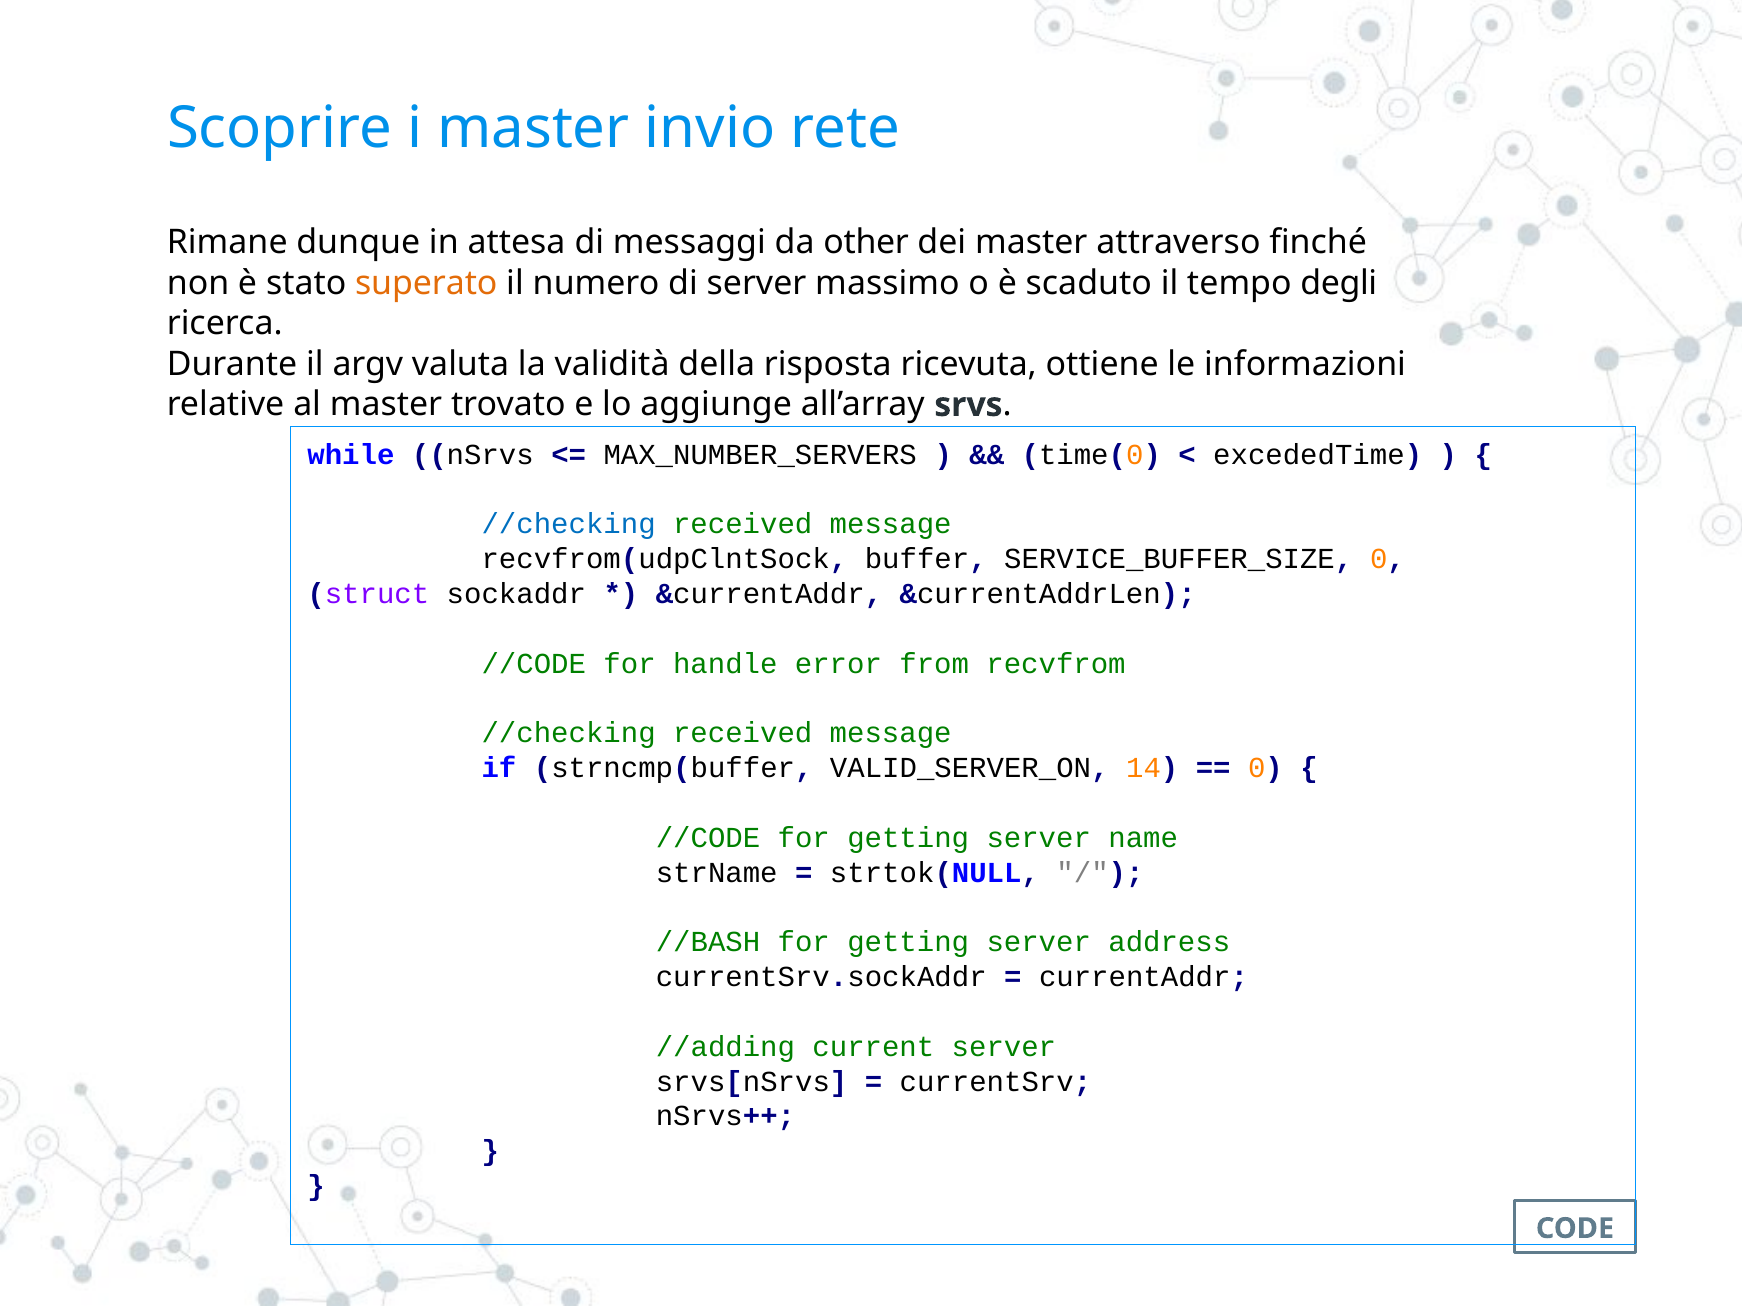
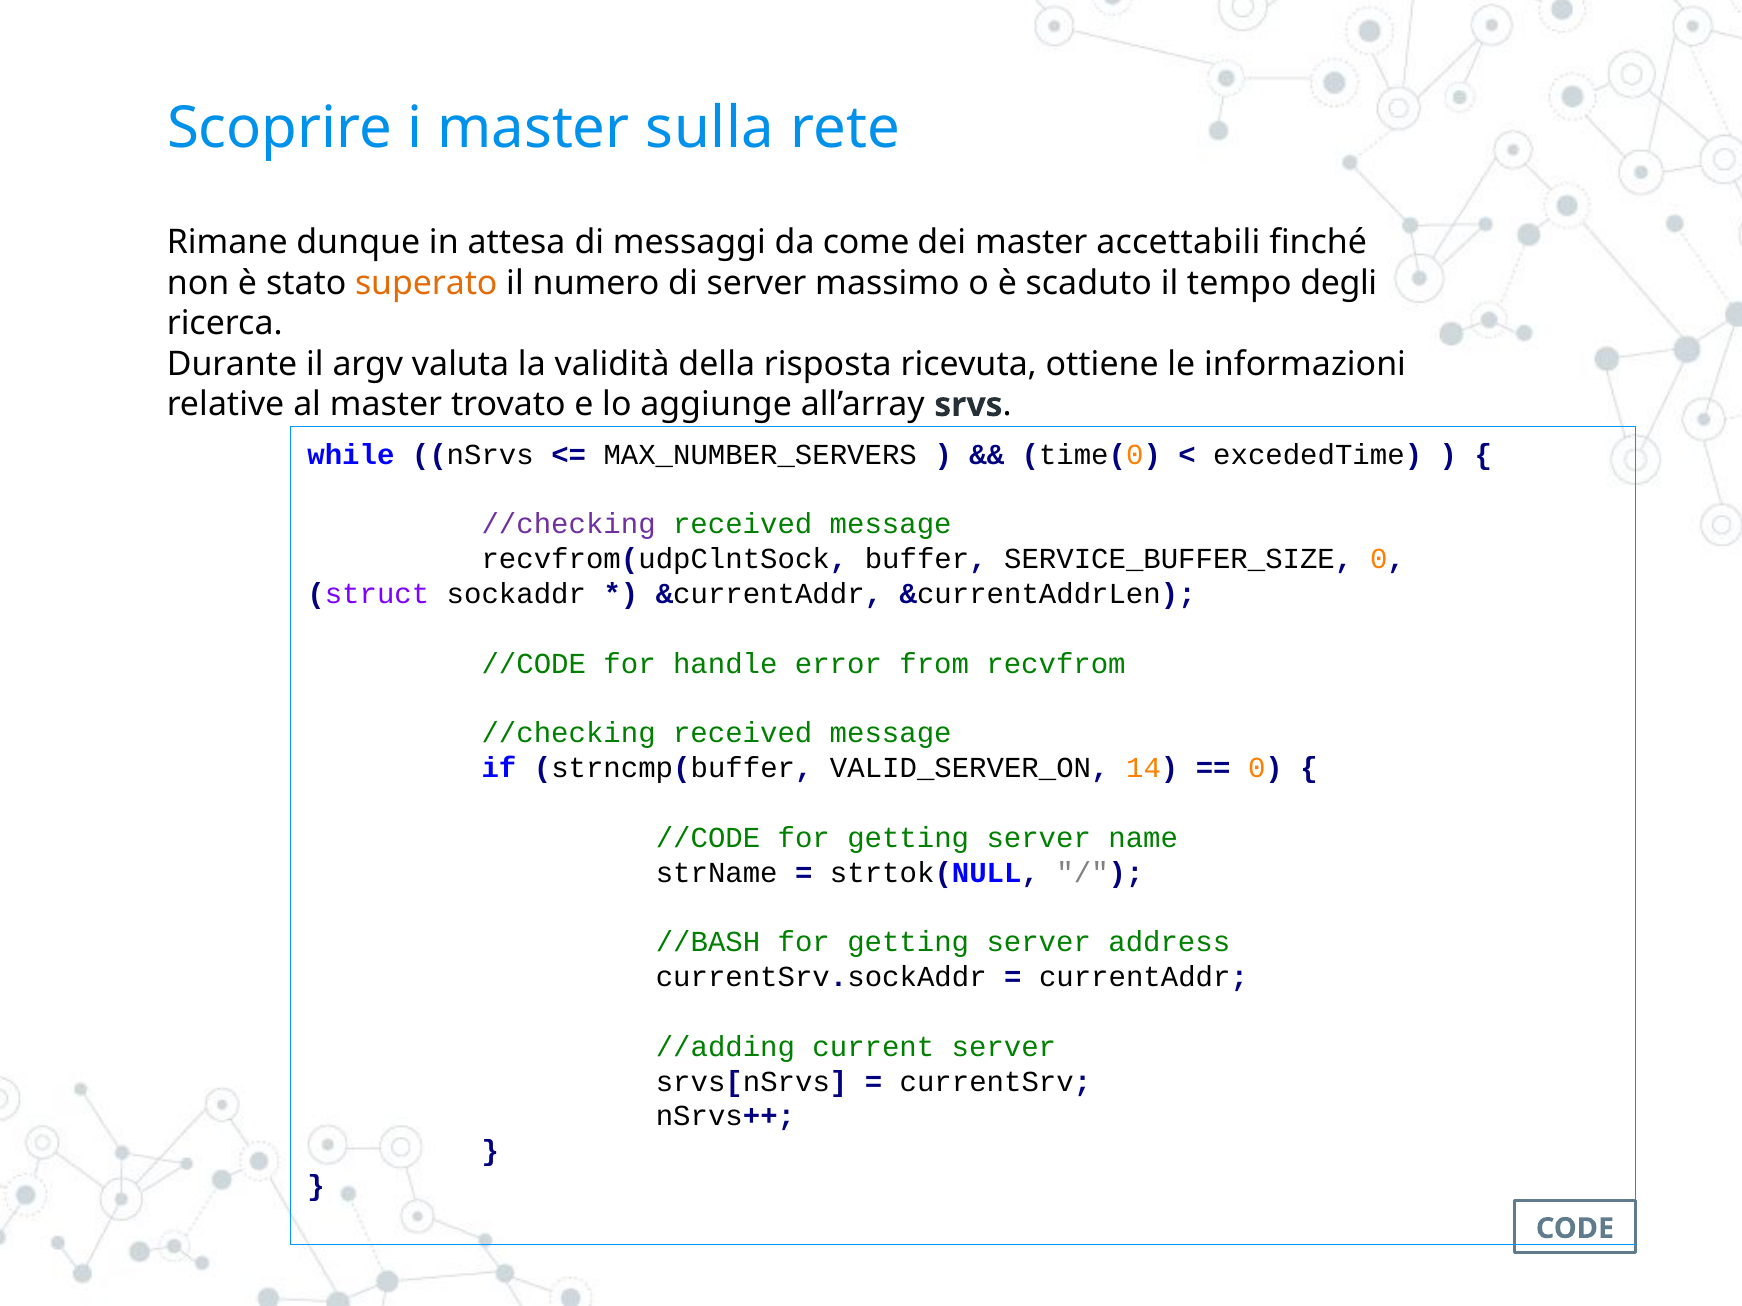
invio: invio -> sulla (710, 129)
other: other -> come (866, 242)
attraverso: attraverso -> accettabili (1178, 242)
//checking colour: blue -> purple (569, 525)
